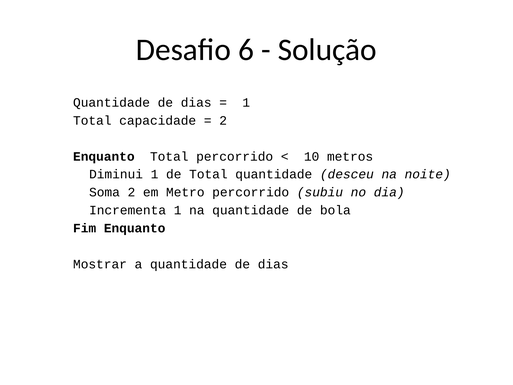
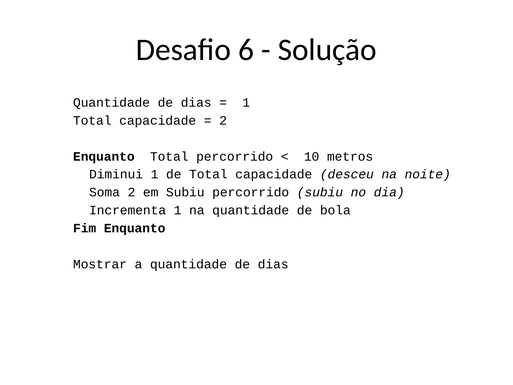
de Total quantidade: quantidade -> capacidade (274, 174)
em Metro: Metro -> Subiu (185, 192)
